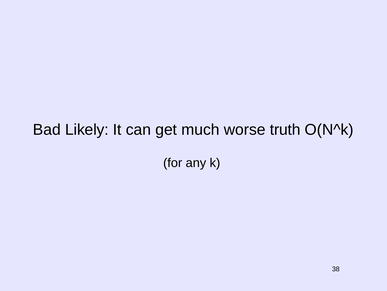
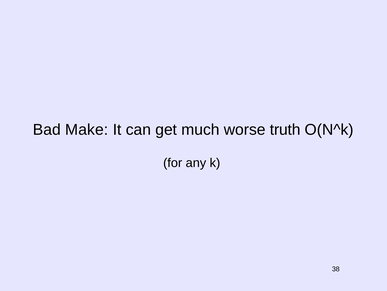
Likely: Likely -> Make (87, 129)
